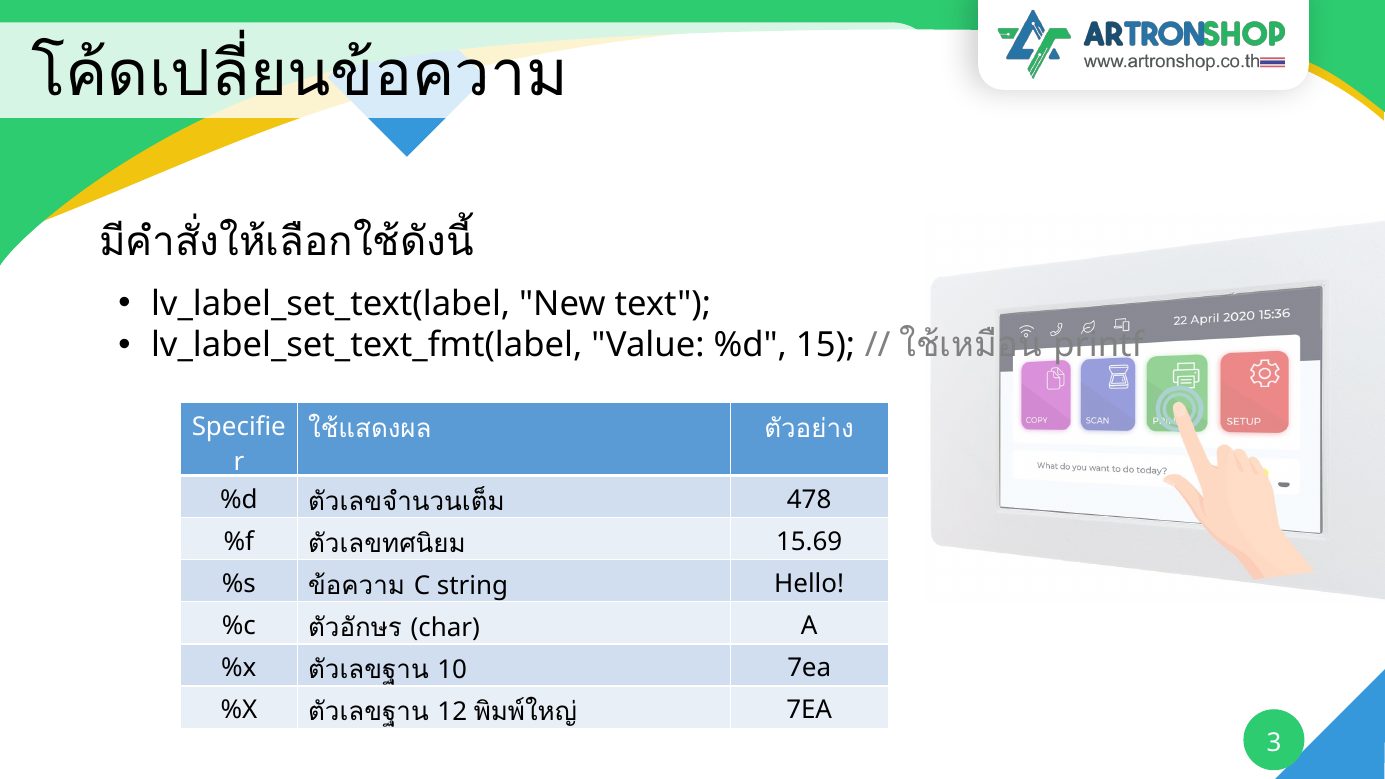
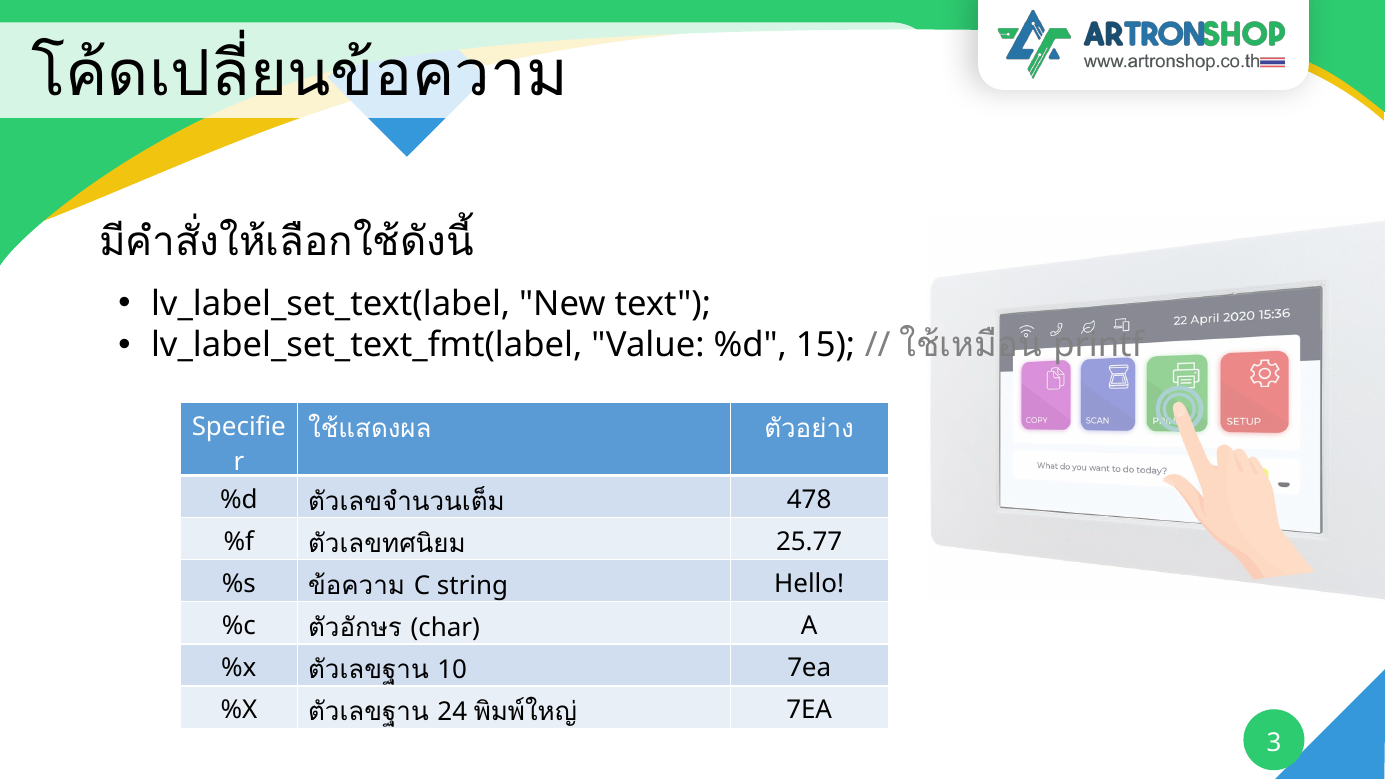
15.69: 15.69 -> 25.77 (809, 542)
12: 12 -> 24 (452, 712)
